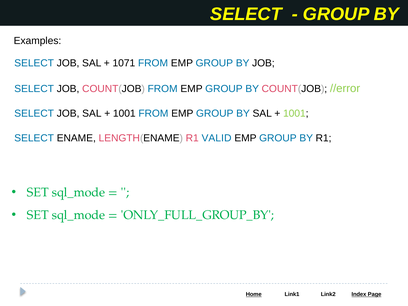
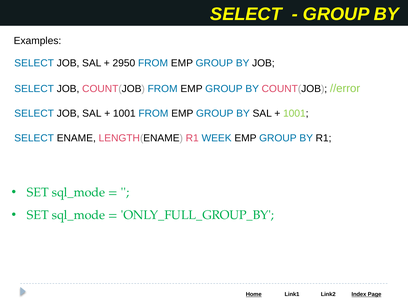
1071: 1071 -> 2950 (124, 63)
VALID: VALID -> WEEK (217, 138)
